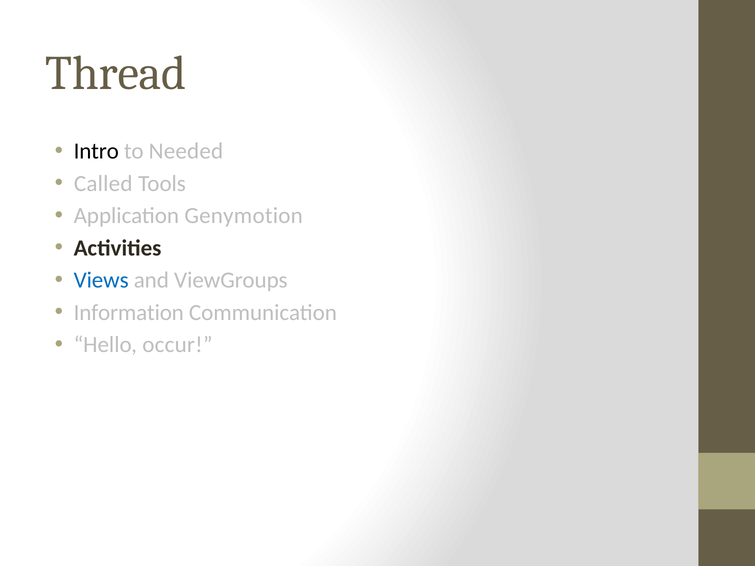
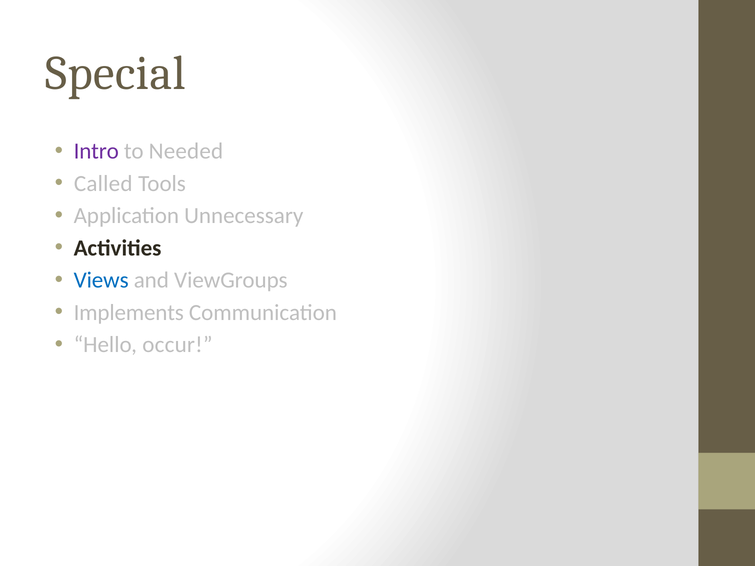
Thread: Thread -> Special (116, 73)
Intro colour: black -> purple (96, 151)
Genymotion: Genymotion -> Unnecessary (244, 216)
Information: Information -> Implements (129, 313)
